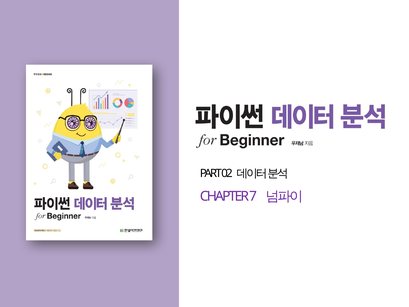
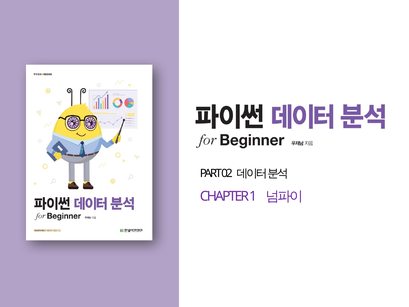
7: 7 -> 1 (253, 196)
